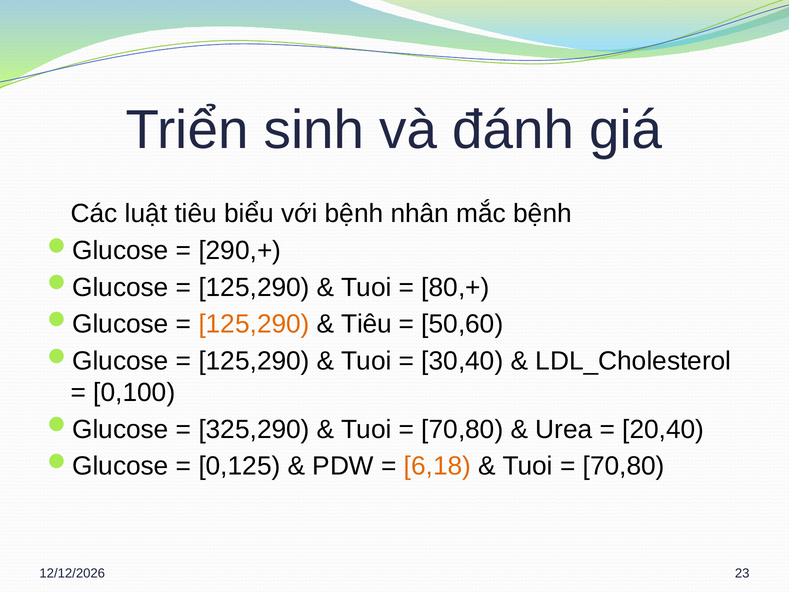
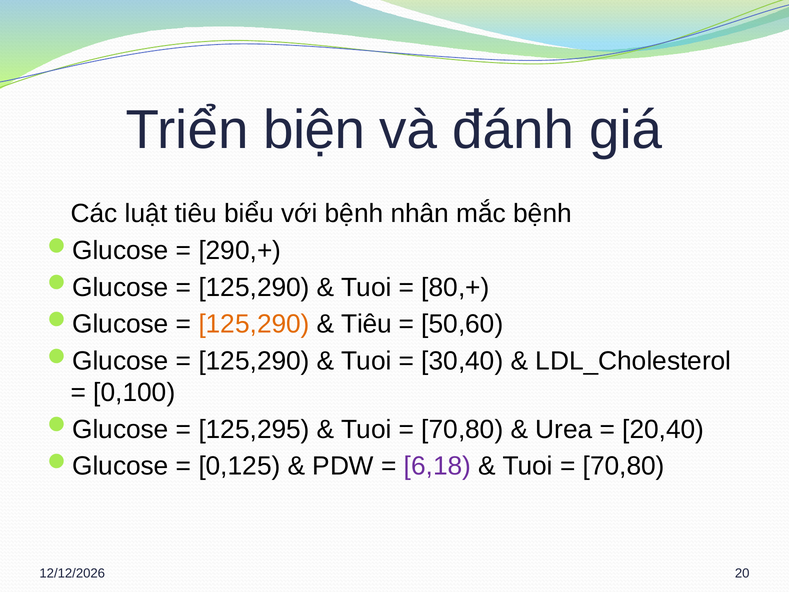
sinh: sinh -> biện (314, 130)
325,290: 325,290 -> 125,295 (254, 429)
6,18 colour: orange -> purple (437, 466)
23: 23 -> 20 (742, 573)
